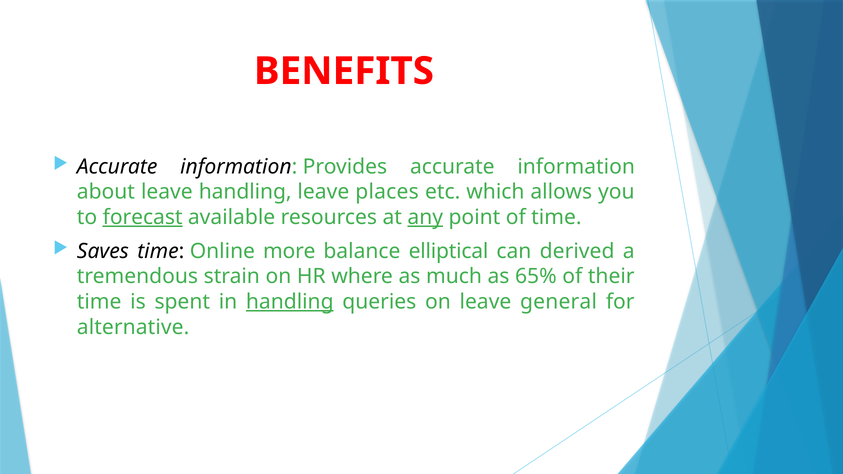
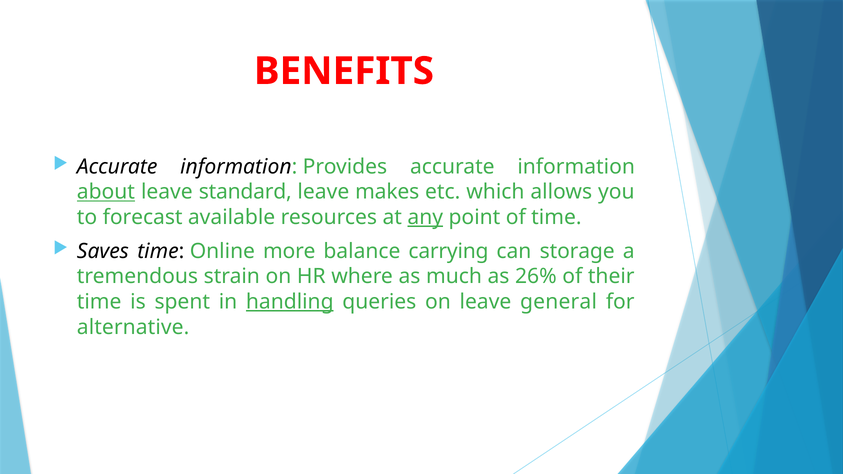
about underline: none -> present (106, 192)
leave handling: handling -> standard (245, 192)
places: places -> makes (387, 192)
forecast underline: present -> none (143, 217)
elliptical: elliptical -> carrying (449, 251)
derived: derived -> storage (577, 251)
65%: 65% -> 26% (536, 277)
